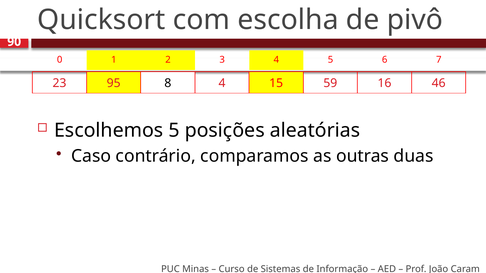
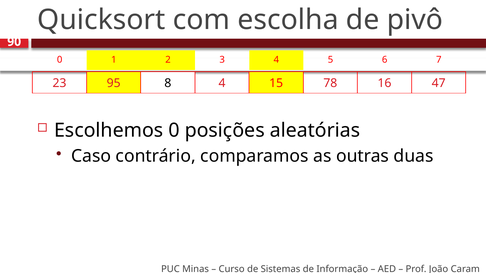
59: 59 -> 78 (330, 83)
46: 46 -> 47 (439, 83)
Escolhemos 5: 5 -> 0 (174, 130)
